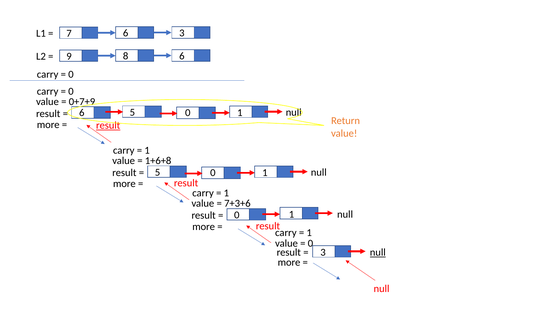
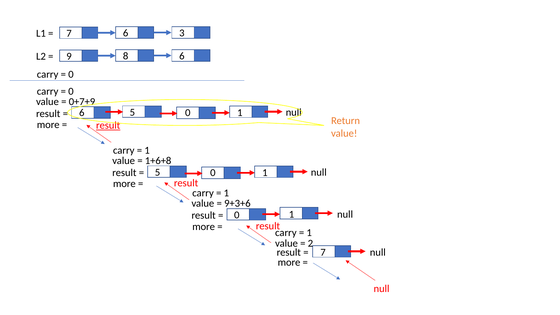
7+3+6: 7+3+6 -> 9+3+6 (237, 203)
0: 0 -> 2 (310, 244)
3: 3 -> 7 (323, 252)
null underline: present -> none (378, 252)
